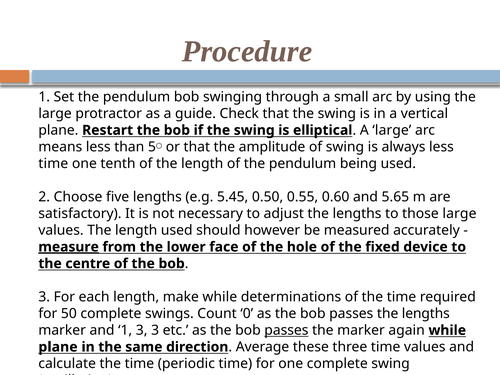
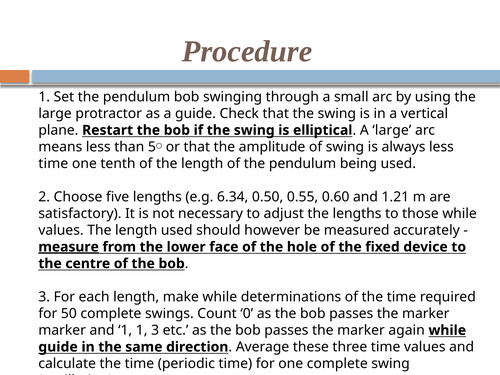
5.45: 5.45 -> 6.34 (233, 197)
5.65: 5.65 -> 1.21 (395, 197)
those large: large -> while (460, 214)
lengths: lengths -> marker (426, 314)
1 3: 3 -> 1 (142, 330)
passes underline: present -> none (286, 330)
plane: plane -> guide (58, 347)
